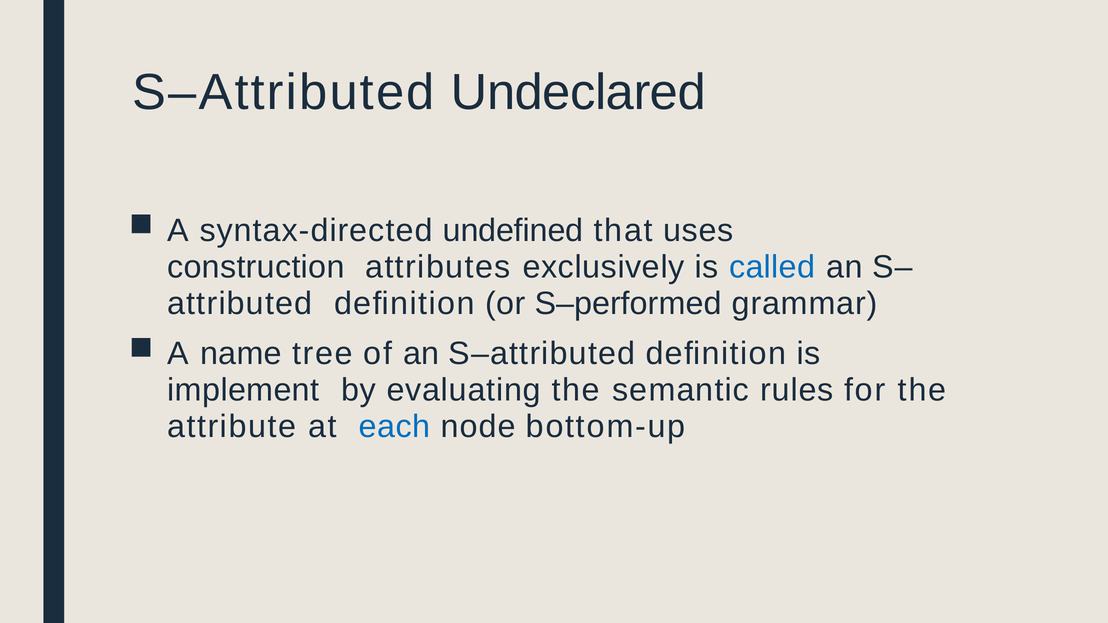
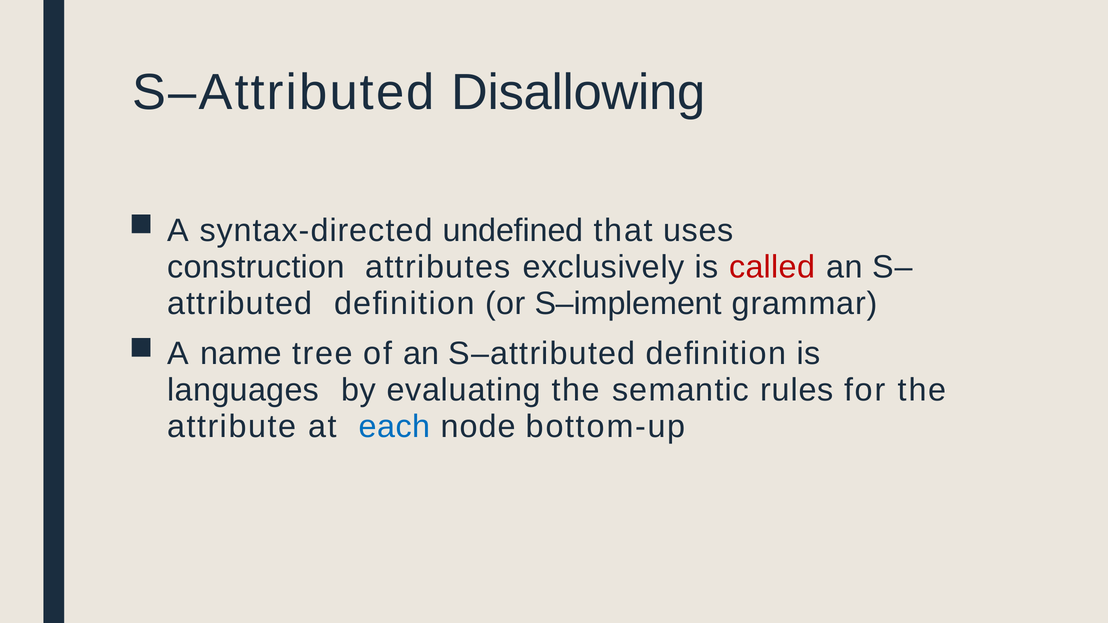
Undeclared: Undeclared -> Disallowing (578, 92)
called colour: blue -> red (772, 267)
S–performed: S–performed -> S–implement (628, 303)
implement: implement -> languages (243, 390)
